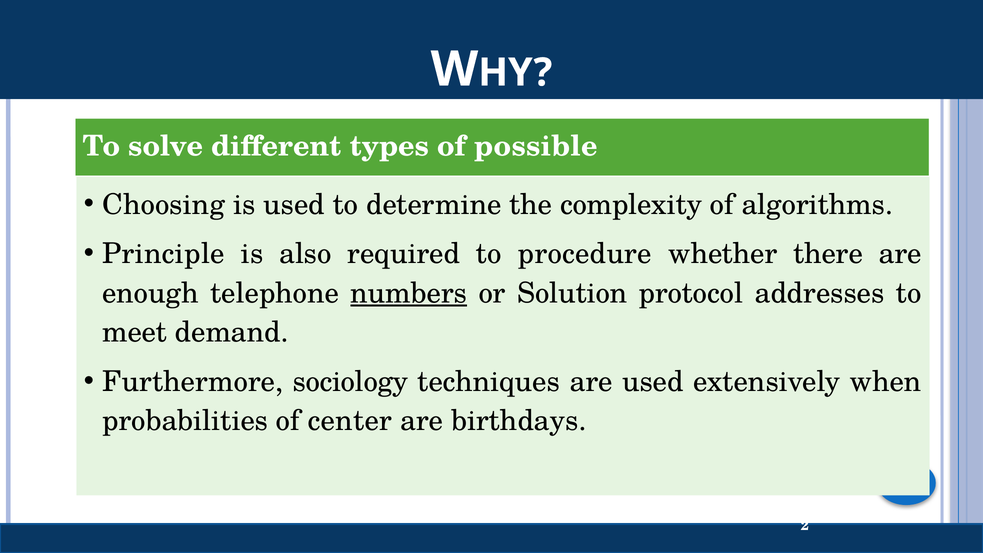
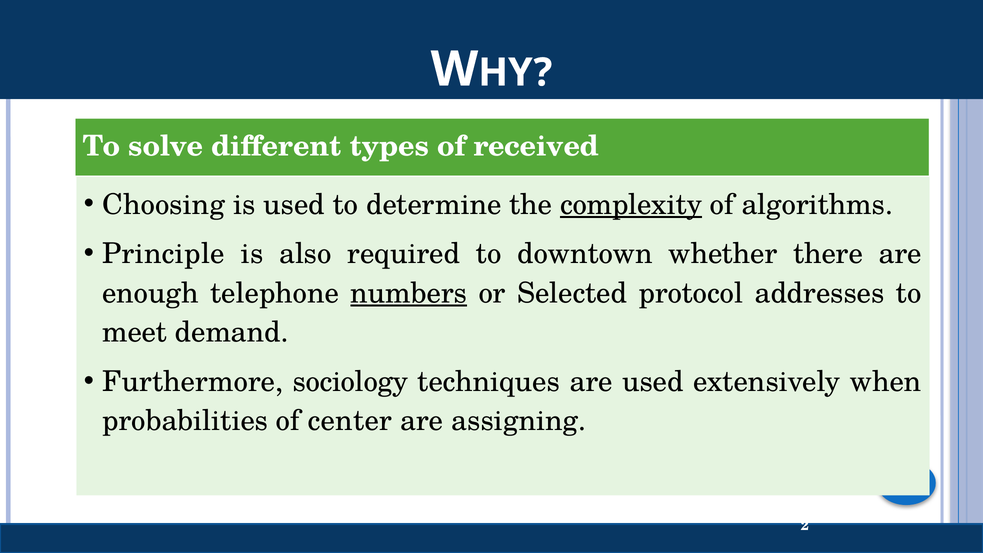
possible: possible -> received (536, 146)
complexity underline: none -> present (631, 205)
procedure: procedure -> downtown (585, 254)
Solution: Solution -> Selected (572, 293)
birthdays: birthdays -> assigning (519, 421)
